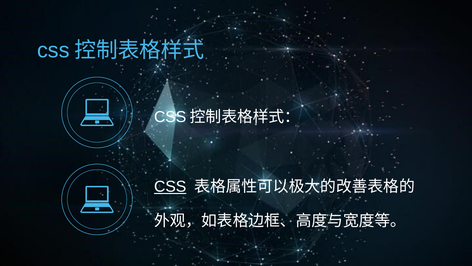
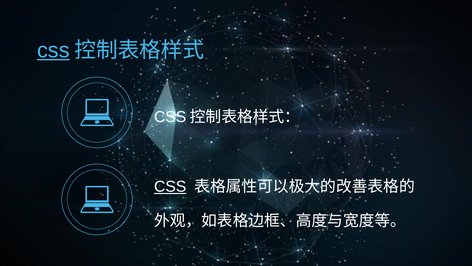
css underline: none -> present (53, 50)
